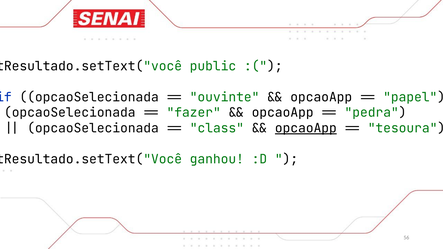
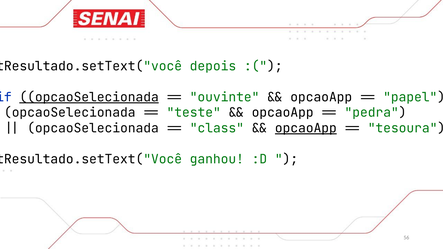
public: public -> depois (213, 66)
opcaoSelecionada underline: none -> present (89, 97)
fazer: fazer -> teste (194, 113)
